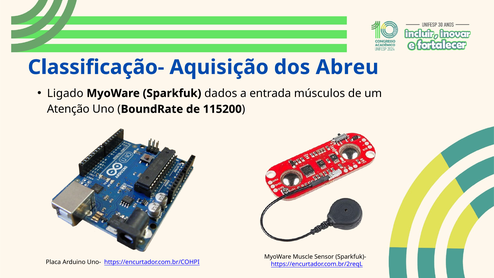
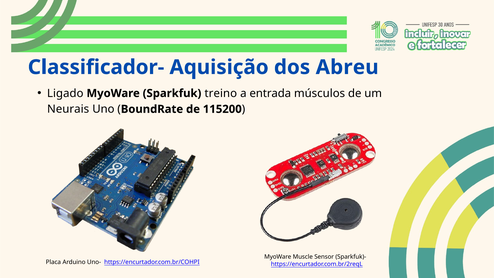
Classificação-: Classificação- -> Classificador- (96, 67)
dados: dados -> treino (221, 93)
Atenção: Atenção -> Neurais (68, 109)
